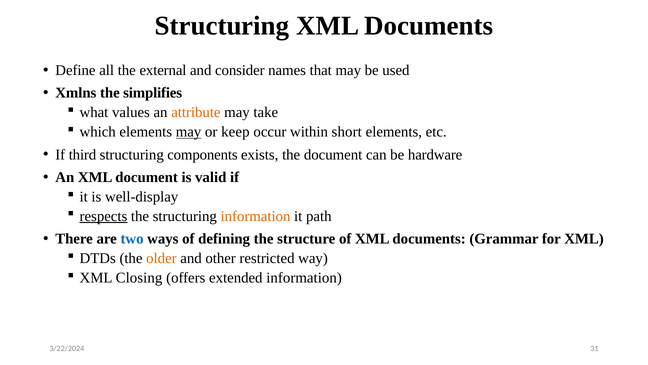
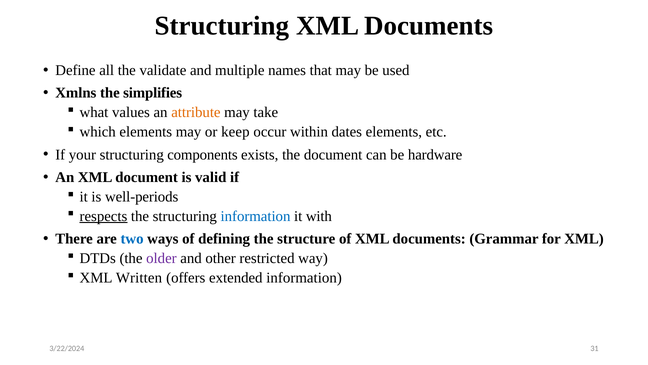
external: external -> validate (163, 70)
consider: consider -> multiple (240, 70)
may underline: present -> none (189, 132)
short: short -> dates (347, 132)
third: third -> your (82, 154)
well-display: well-display -> well-periods (142, 197)
information colour: orange -> blue (256, 216)
path: path -> with (319, 216)
older colour: orange -> purple (161, 258)
Closing: Closing -> Written (139, 277)
